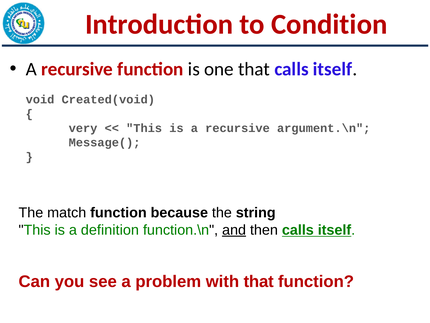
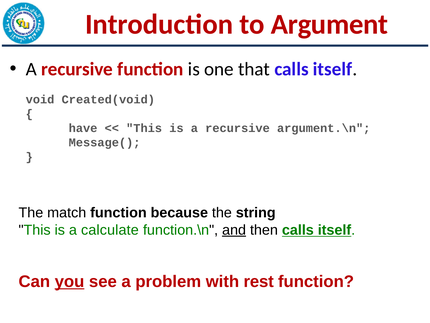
Condition: Condition -> Argument (329, 24)
very: very -> have (83, 128)
definition: definition -> calculate (110, 230)
you underline: none -> present (70, 281)
with that: that -> rest (259, 281)
